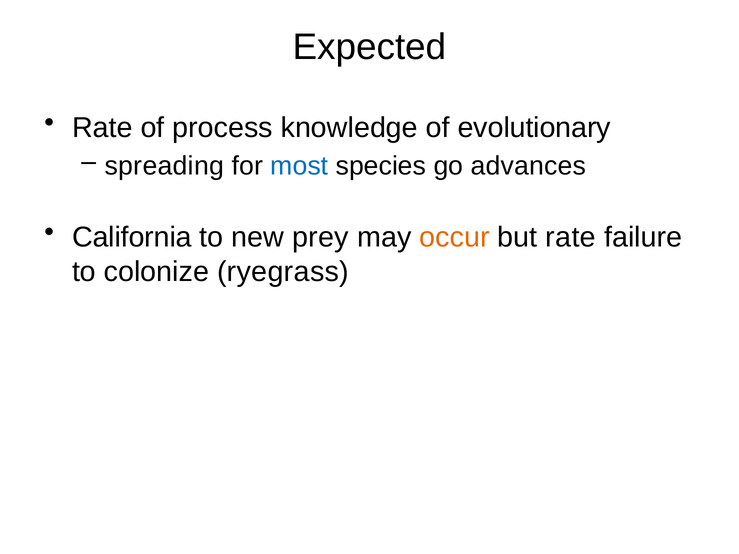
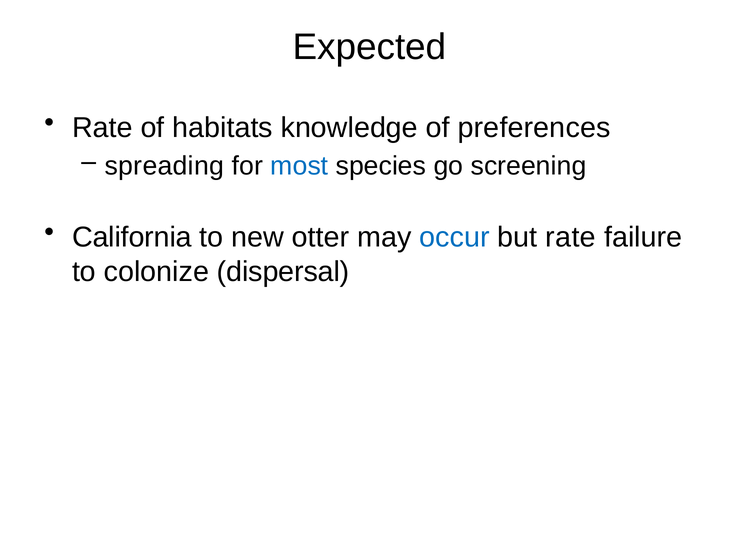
process: process -> habitats (223, 128)
evolutionary: evolutionary -> preferences (534, 128)
advances: advances -> screening (529, 166)
prey: prey -> otter (321, 237)
occur colour: orange -> blue (455, 237)
ryegrass: ryegrass -> dispersal (283, 272)
